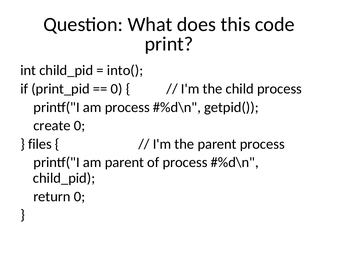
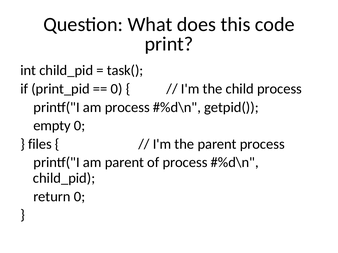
into(: into( -> task( (125, 71)
create: create -> empty (52, 126)
